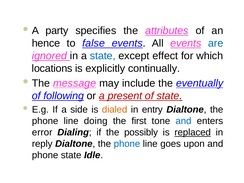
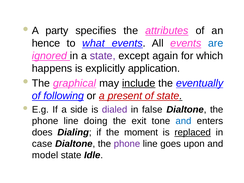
false: false -> what (94, 43)
state colour: blue -> purple (103, 56)
effect: effect -> again (165, 56)
locations: locations -> happens (52, 68)
continually: continually -> application (154, 68)
message: message -> graphical (75, 83)
include underline: none -> present (139, 83)
dialed colour: orange -> purple (115, 110)
entry: entry -> false (152, 110)
first: first -> exit (139, 121)
error: error -> does (42, 132)
possibly: possibly -> moment (141, 132)
reply: reply -> case (42, 144)
phone colour: blue -> purple (127, 144)
phone: phone -> model (45, 155)
